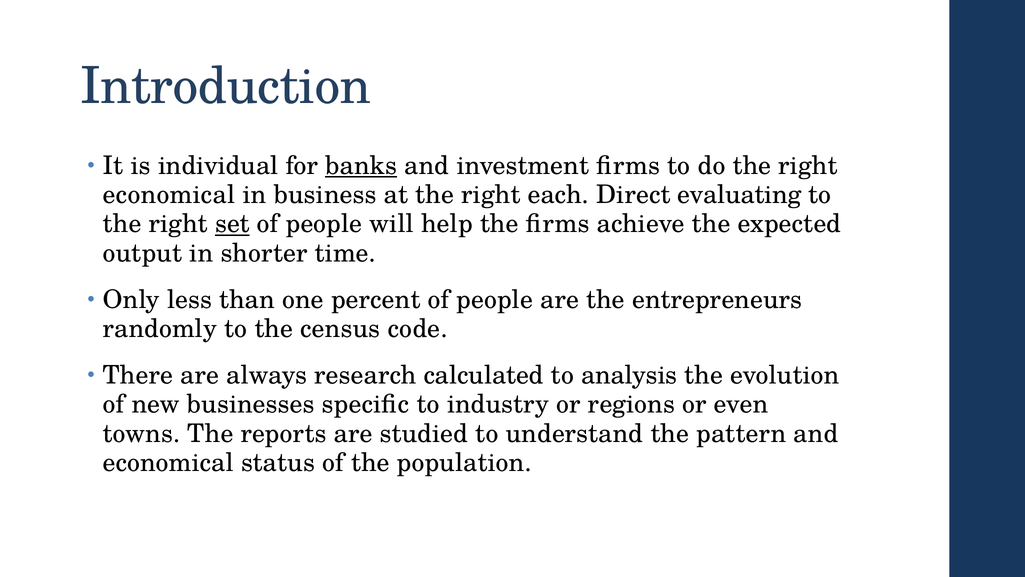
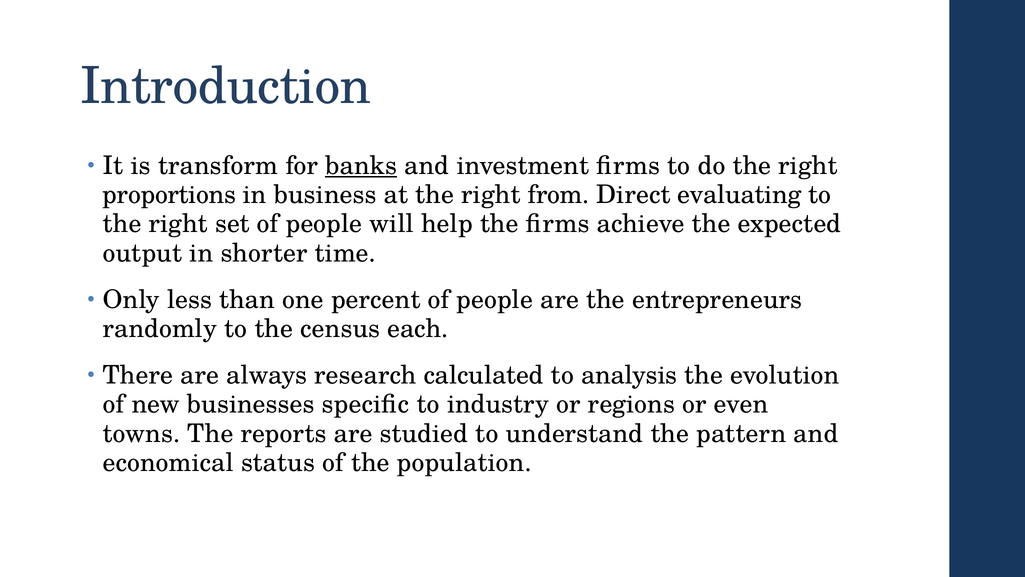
individual: individual -> transform (218, 165)
economical: economical -> proportions (169, 195)
each: each -> from (559, 195)
set underline: present -> none (232, 224)
code: code -> each (418, 329)
